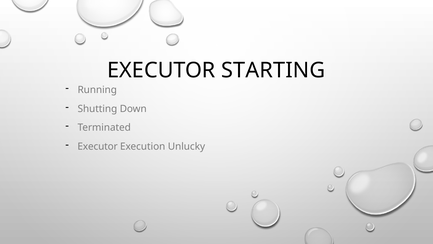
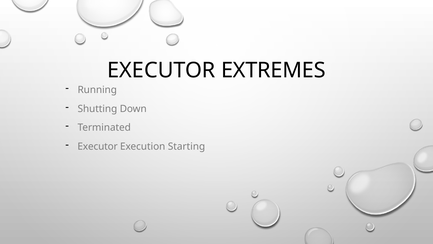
STARTING: STARTING -> EXTREMES (273, 70)
Unlucky: Unlucky -> Starting (186, 146)
